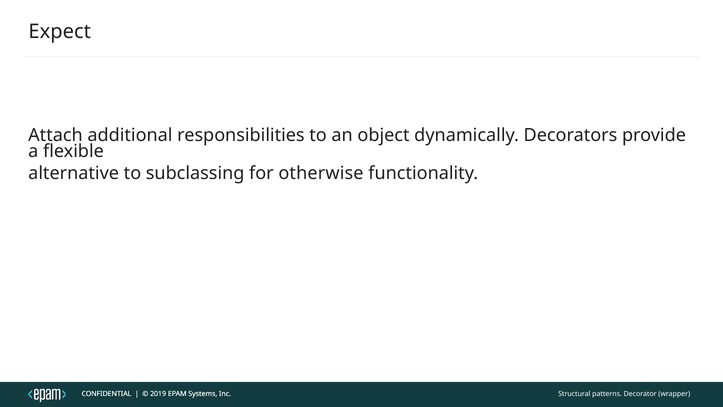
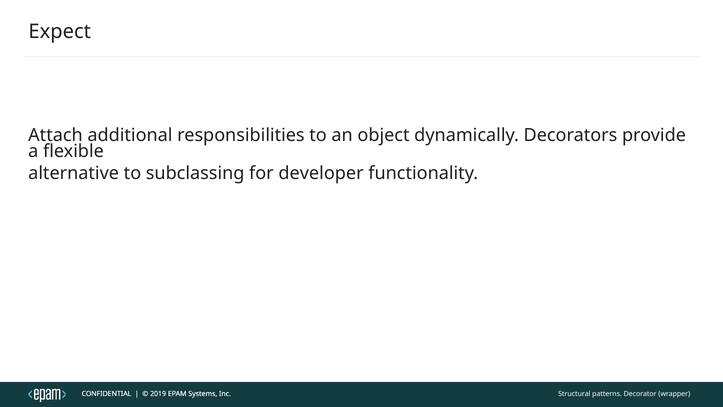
otherwise: otherwise -> developer (321, 173)
